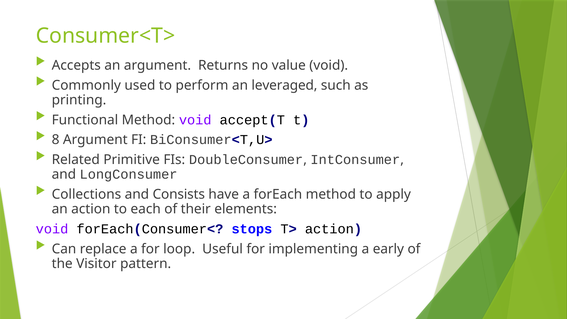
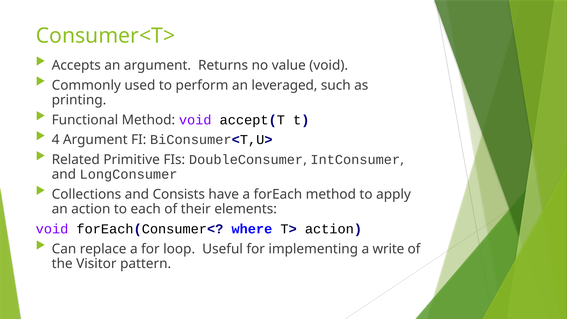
8: 8 -> 4 (56, 140)
stops: stops -> where (252, 229)
early: early -> write (388, 249)
